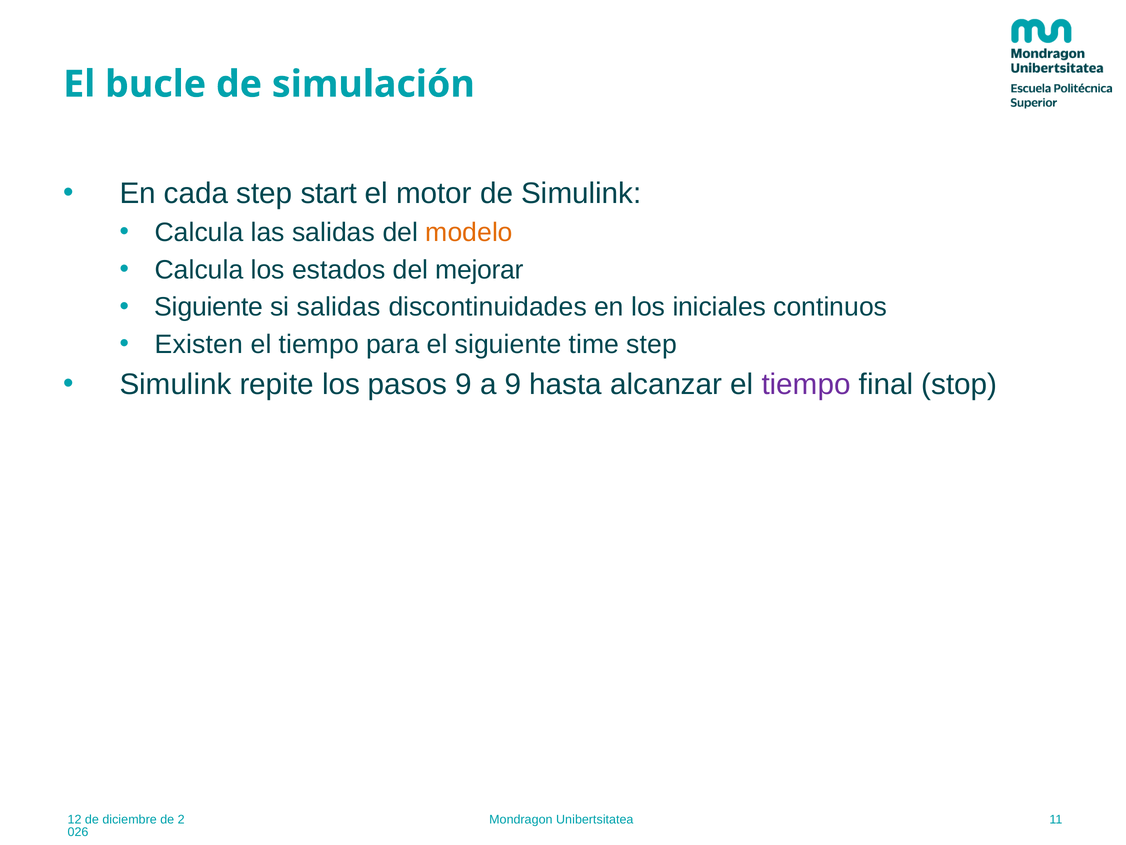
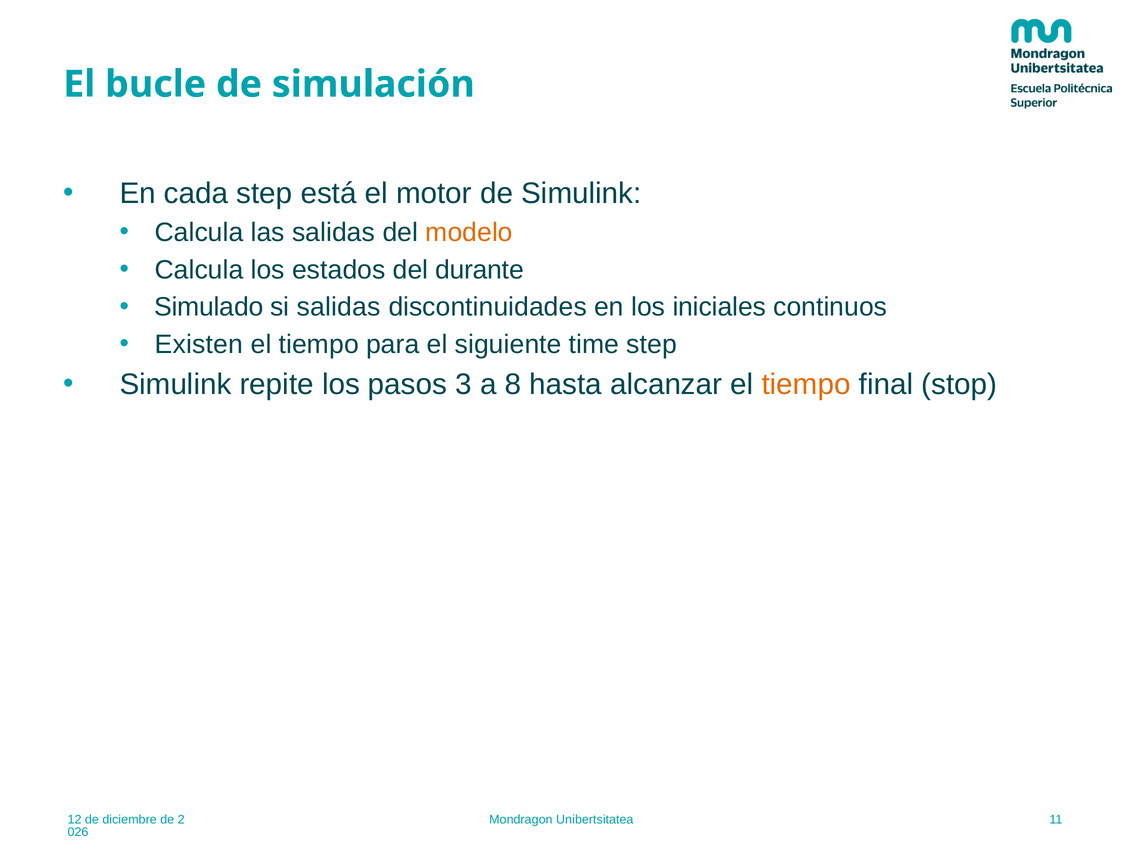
start: start -> está (329, 194)
mejorar: mejorar -> durante (480, 270)
Siguiente: Siguiente -> Simulado (209, 307)
pasos 9: 9 -> 3 (464, 384)
a 9: 9 -> 8 (513, 384)
tiempo colour: purple -> orange (806, 384)
